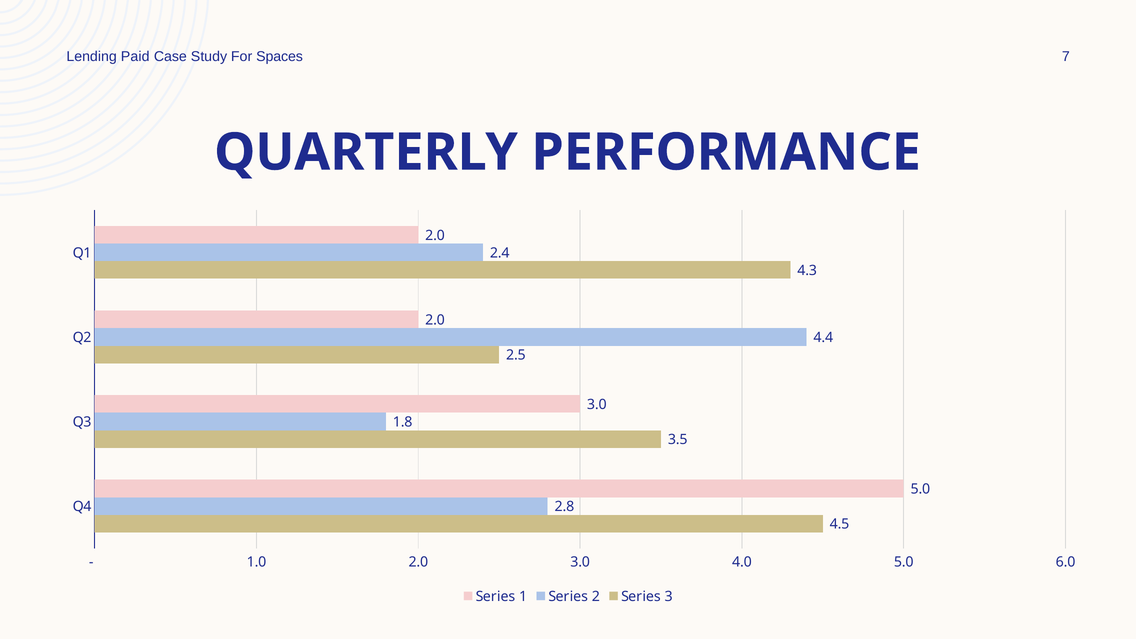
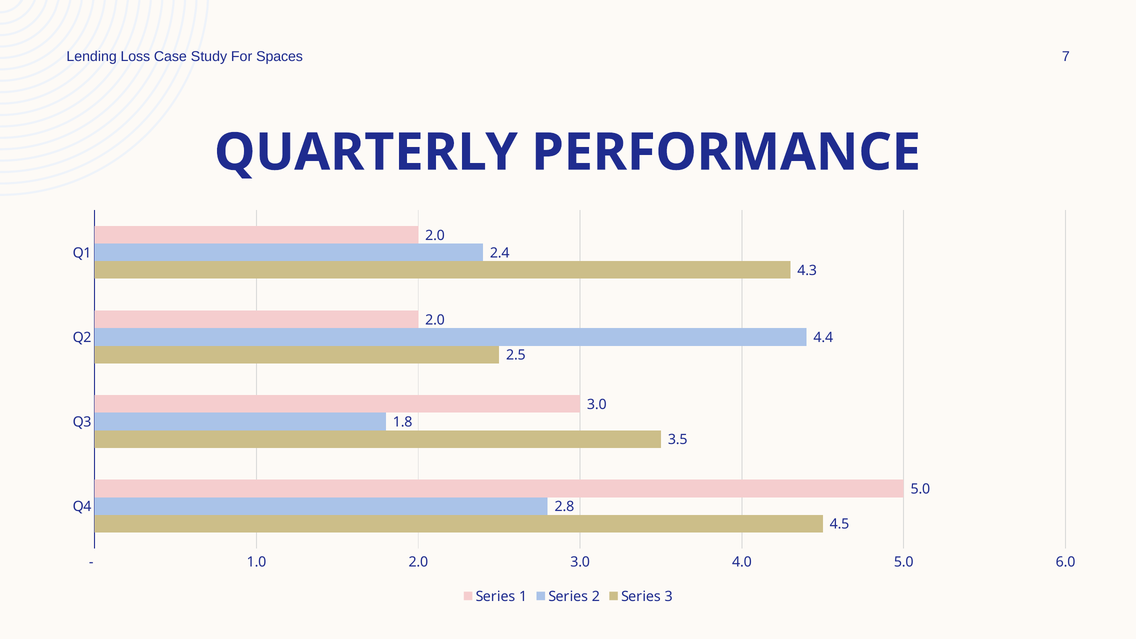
Paid: Paid -> Loss (135, 56)
